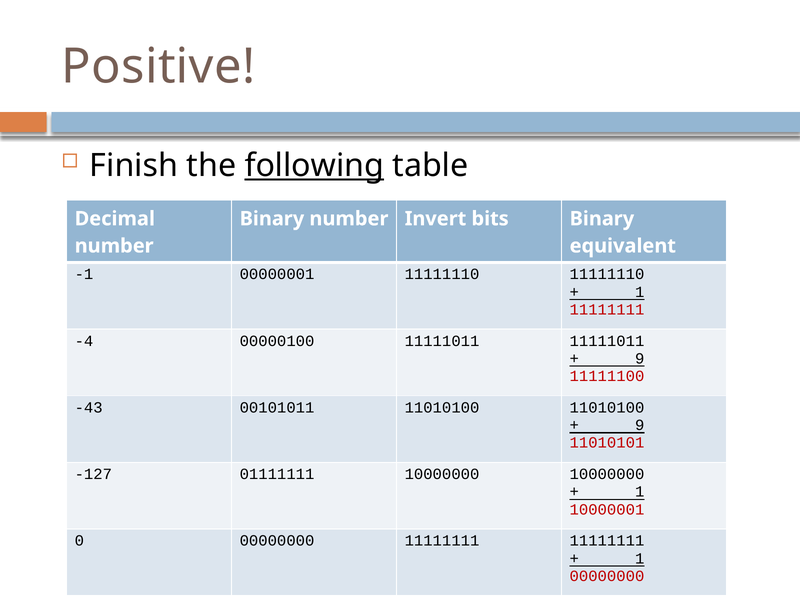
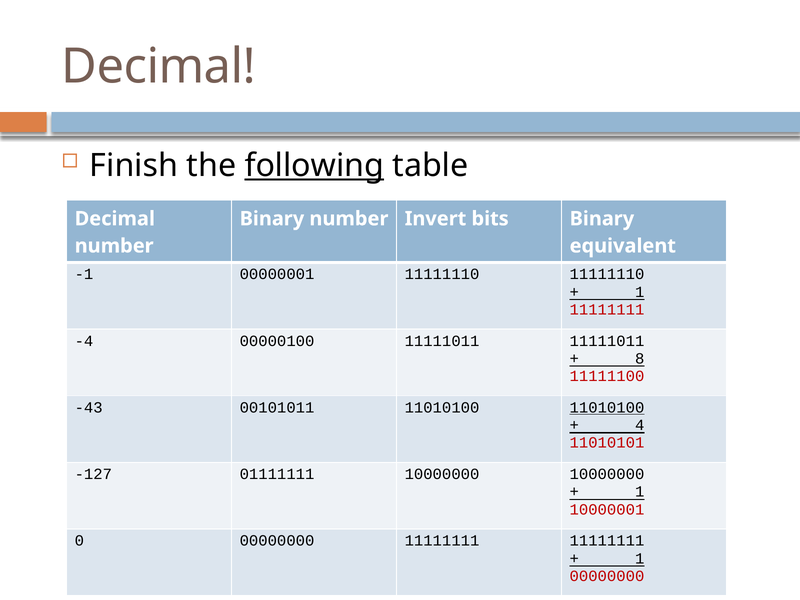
Positive: Positive -> Decimal (159, 67)
9: 9 -> 8 (640, 359)
11010100 underline: none -> present (607, 408)
9: 9 -> 4 (640, 425)
